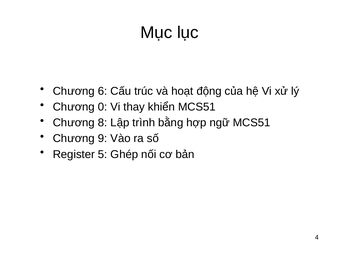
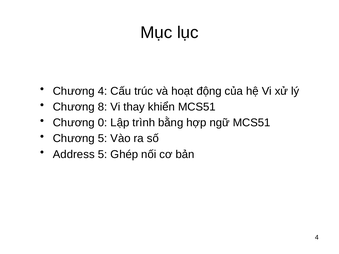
Chương 6: 6 -> 4 (103, 91)
0: 0 -> 8 (103, 107)
8: 8 -> 0 (103, 123)
Chương 9: 9 -> 5 (103, 139)
Register: Register -> Address (74, 154)
